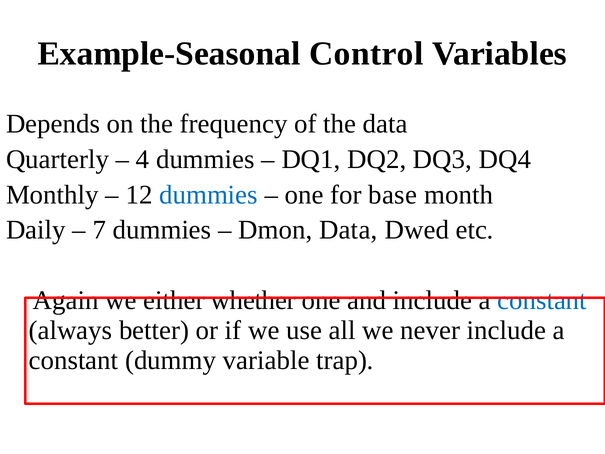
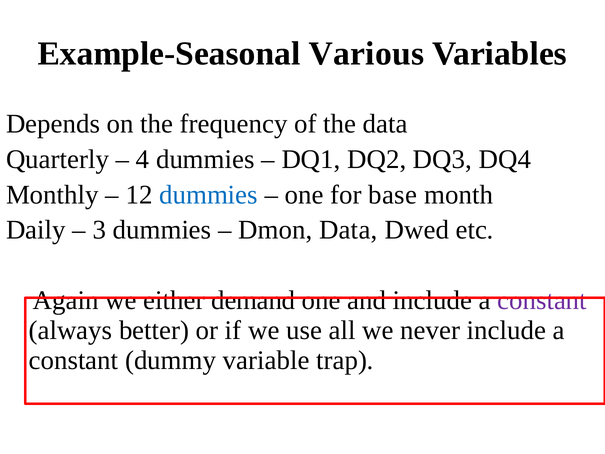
Control: Control -> Various (366, 54)
7: 7 -> 3 (99, 230)
whether: whether -> demand (253, 300)
constant colour: blue -> purple (542, 300)
